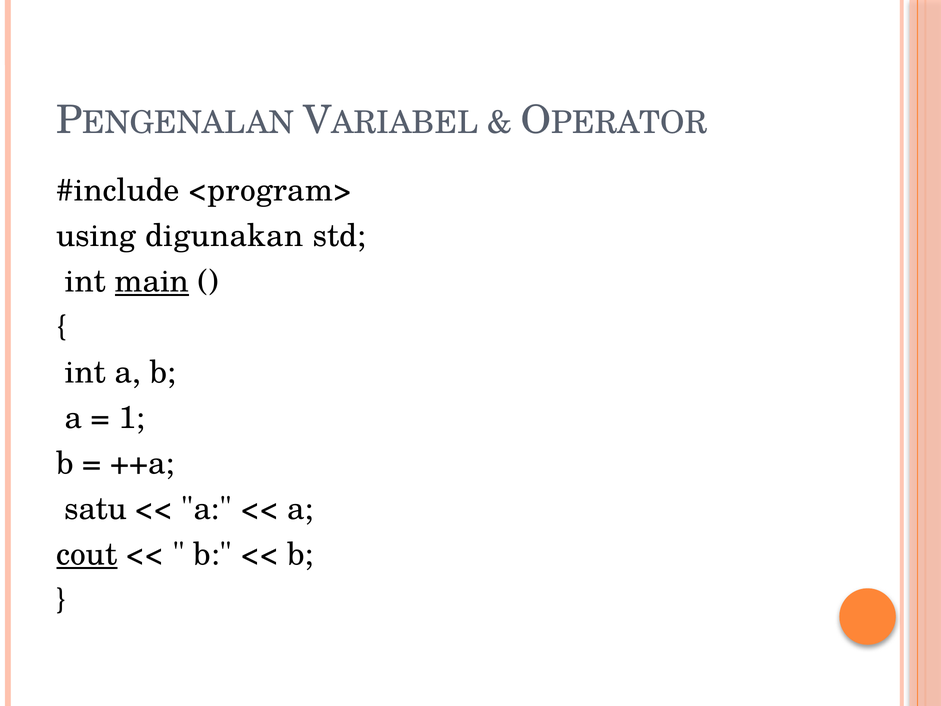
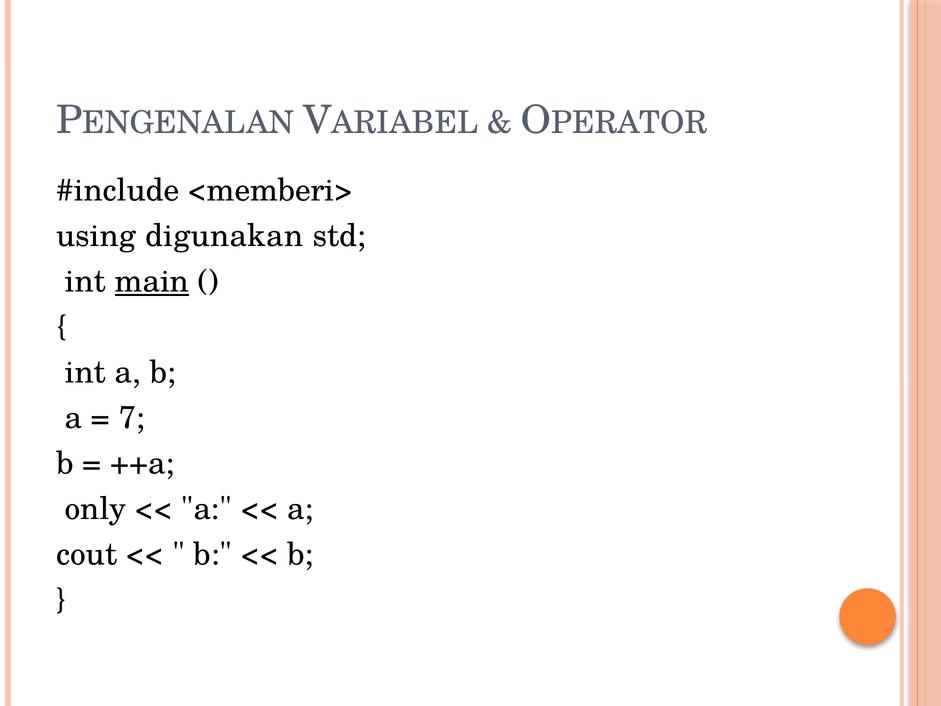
<program>: <program> -> <memberi> (271, 190)
1: 1 -> 7 (132, 418)
satu: satu -> only (96, 509)
cout underline: present -> none (87, 554)
